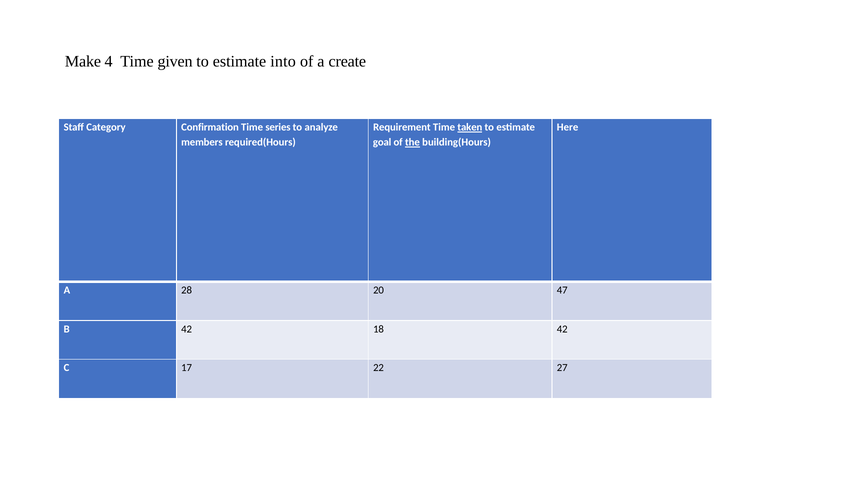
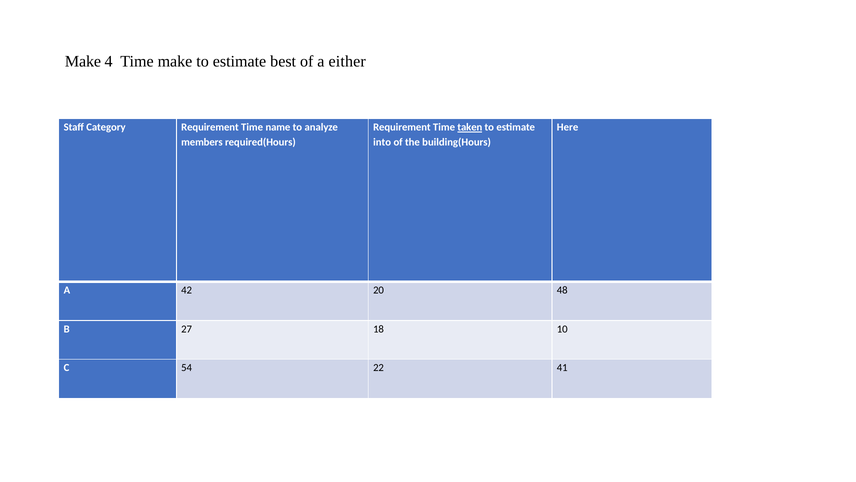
Time given: given -> make (175, 61)
into: into -> best (283, 61)
create: create -> either (347, 61)
Category Confirmation: Confirmation -> Requirement (210, 127)
series: series -> name (278, 127)
goal: goal -> into (382, 142)
the underline: present -> none (412, 142)
28: 28 -> 42 (187, 290)
47: 47 -> 48 (562, 290)
B 42: 42 -> 27 (187, 329)
18 42: 42 -> 10 (562, 329)
17: 17 -> 54 (187, 368)
27: 27 -> 41 (562, 368)
